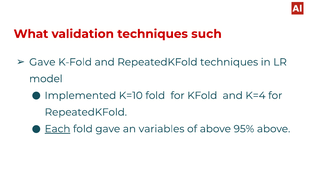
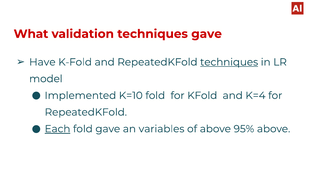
techniques such: such -> gave (207, 34)
Gave: Gave -> Have (42, 62)
techniques underline: none -> present (229, 62)
